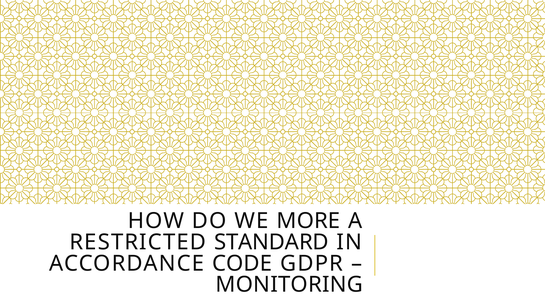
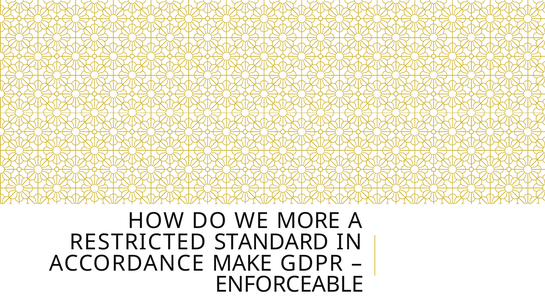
CODE: CODE -> MAKE (242, 264)
MONITORING: MONITORING -> ENFORCEABLE (289, 285)
